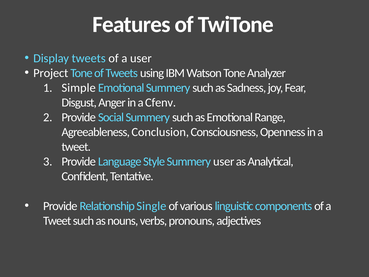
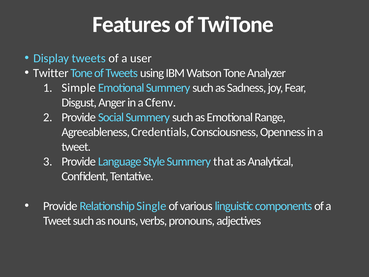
Project: Project -> Twitter (51, 73)
Conclusion: Conclusion -> Credentials (160, 132)
Summery user: user -> that (224, 161)
